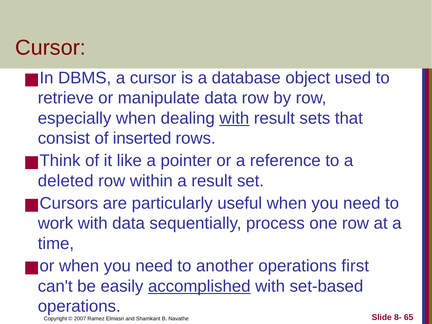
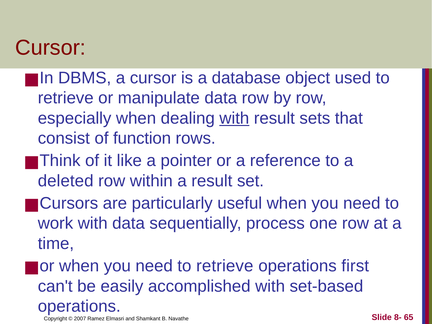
inserted: inserted -> function (142, 138)
need to another: another -> retrieve (225, 266)
accomplished underline: present -> none (199, 286)
